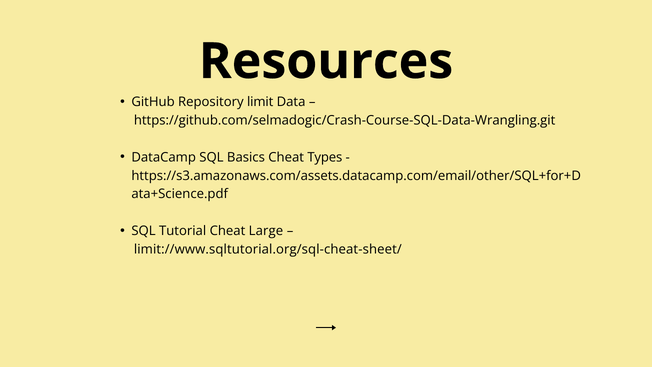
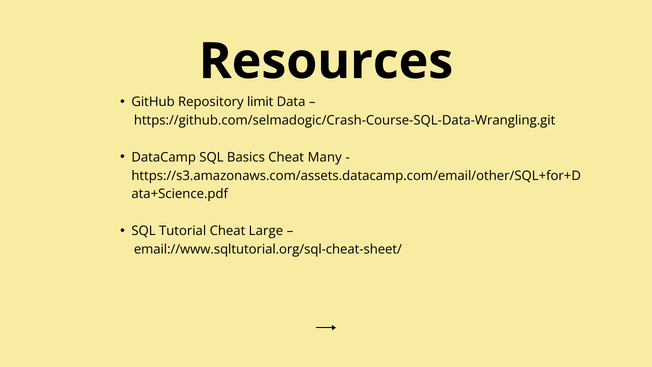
Types: Types -> Many (325, 157)
limit://www.sqltutorial.org/sql-cheat-sheet/: limit://www.sqltutorial.org/sql-cheat-sheet/ -> email://www.sqltutorial.org/sql-cheat-sheet/ (268, 249)
